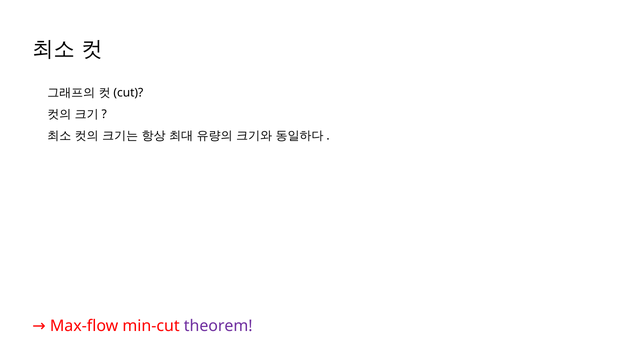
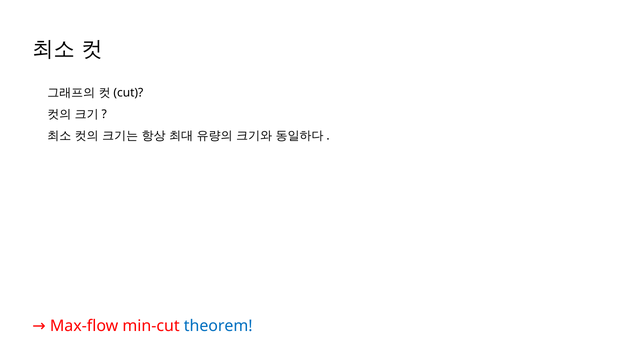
theorem colour: purple -> blue (218, 326)
